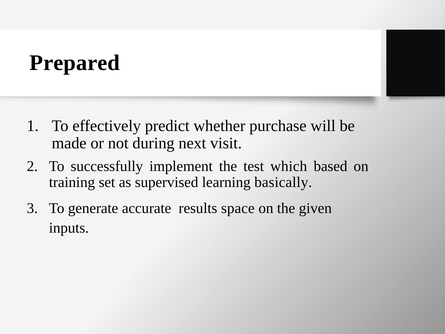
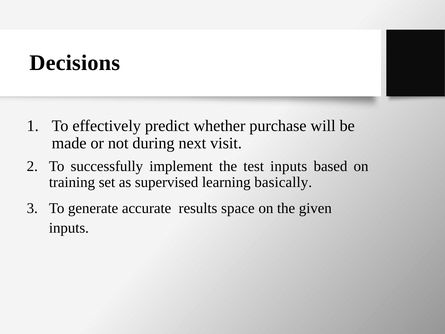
Prepared: Prepared -> Decisions (75, 63)
test which: which -> inputs (289, 166)
